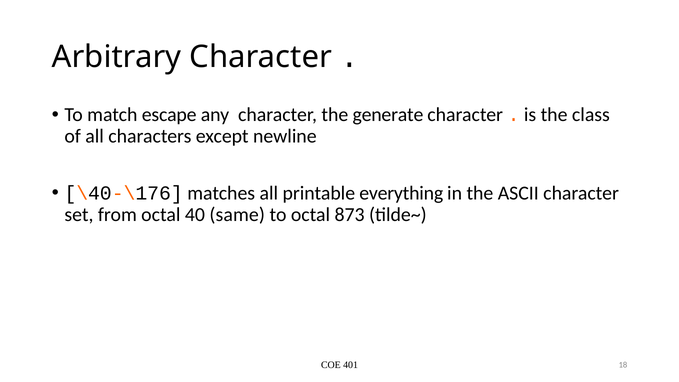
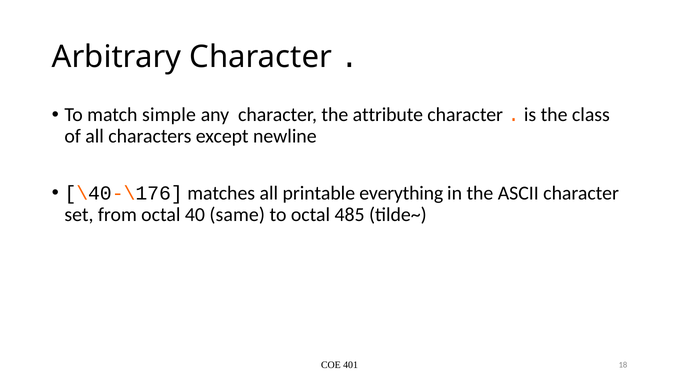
escape: escape -> simple (169, 115)
generate: generate -> attribute (388, 115)
873: 873 -> 485 (350, 215)
